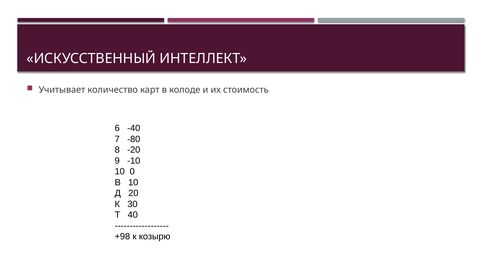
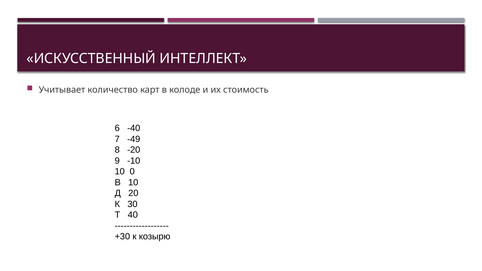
-80: -80 -> -49 (134, 139)
+98: +98 -> +30 (122, 237)
